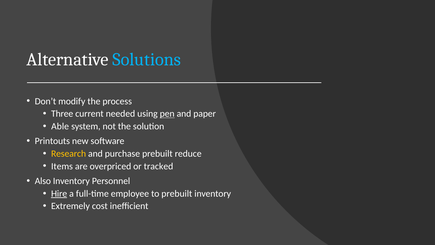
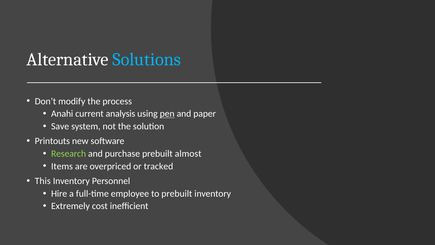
Three: Three -> Anahi (62, 114)
needed: needed -> analysis (121, 114)
Able: Able -> Save (60, 126)
Research colour: yellow -> light green (69, 153)
reduce: reduce -> almost (188, 153)
Also: Also -> This (43, 181)
Hire underline: present -> none (59, 193)
